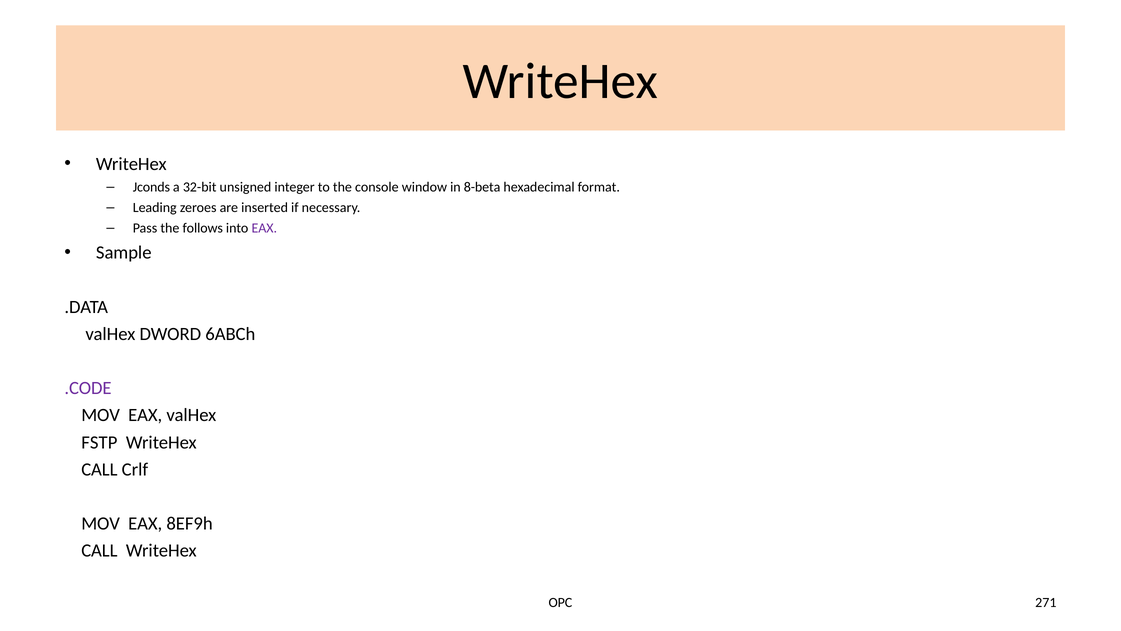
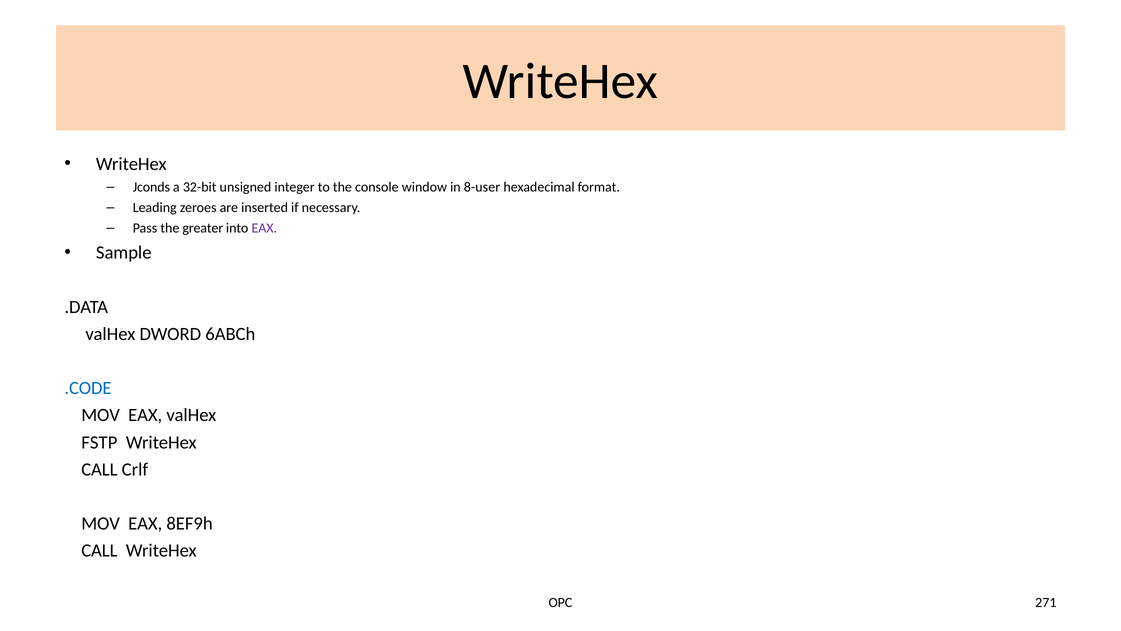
8-beta: 8-beta -> 8-user (482, 187)
follows: follows -> greater (203, 228)
.CODE colour: purple -> blue (88, 388)
